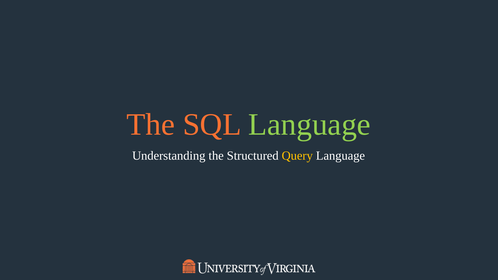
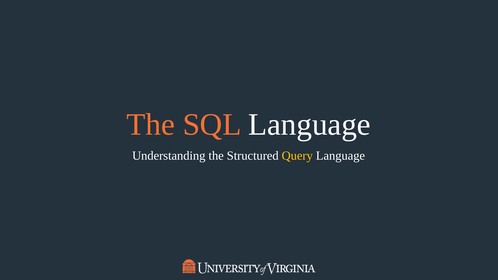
Language colour: light green -> white (309, 124)
